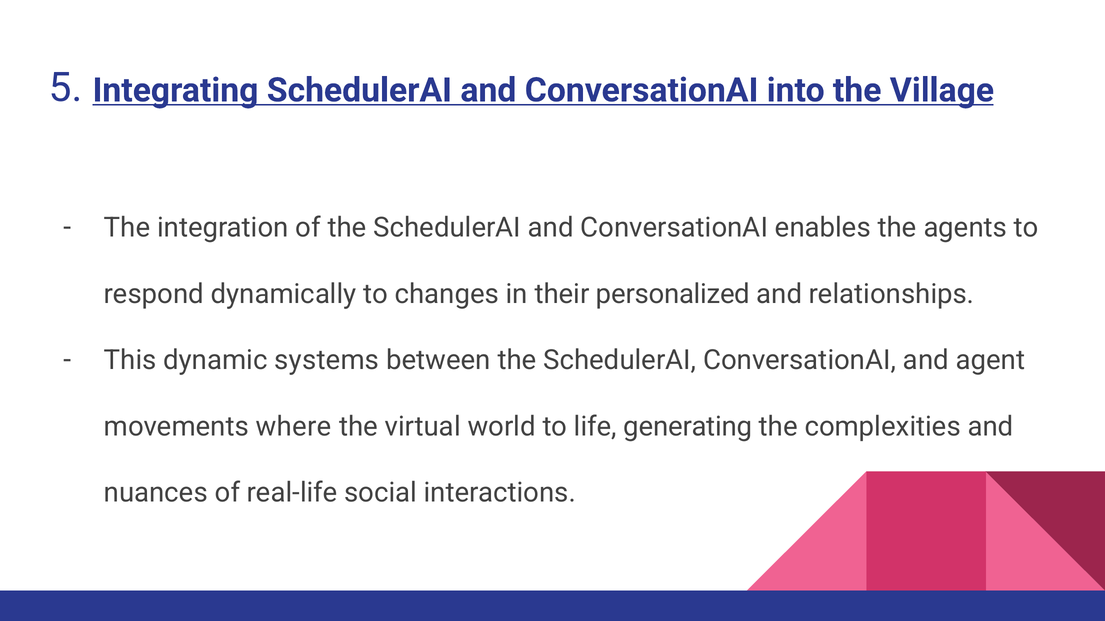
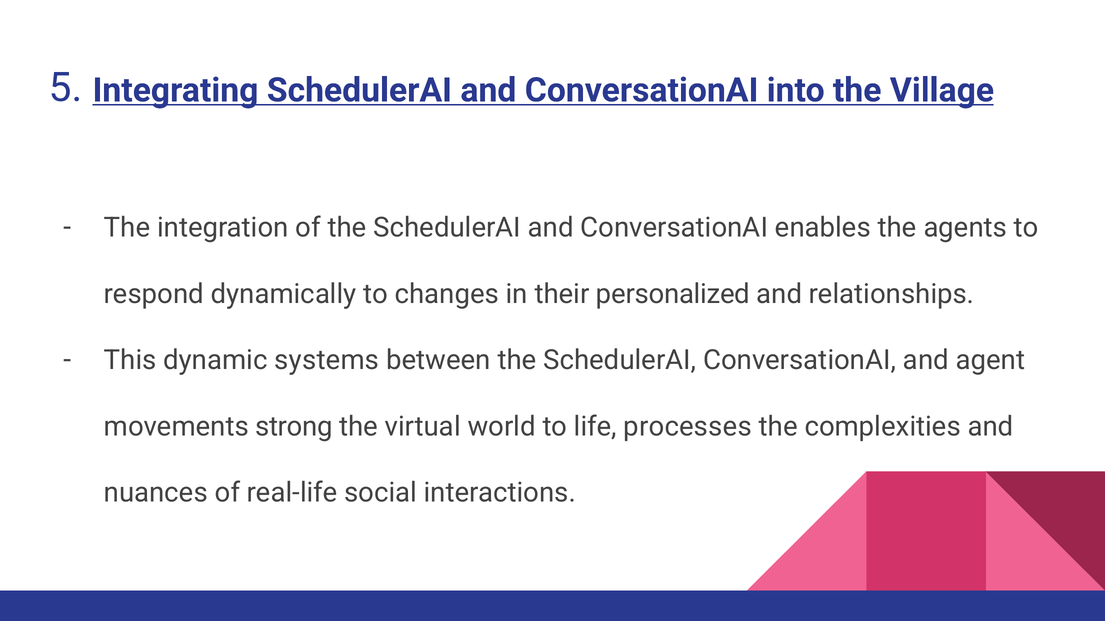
where: where -> strong (294, 427)
generating: generating -> processes (688, 427)
